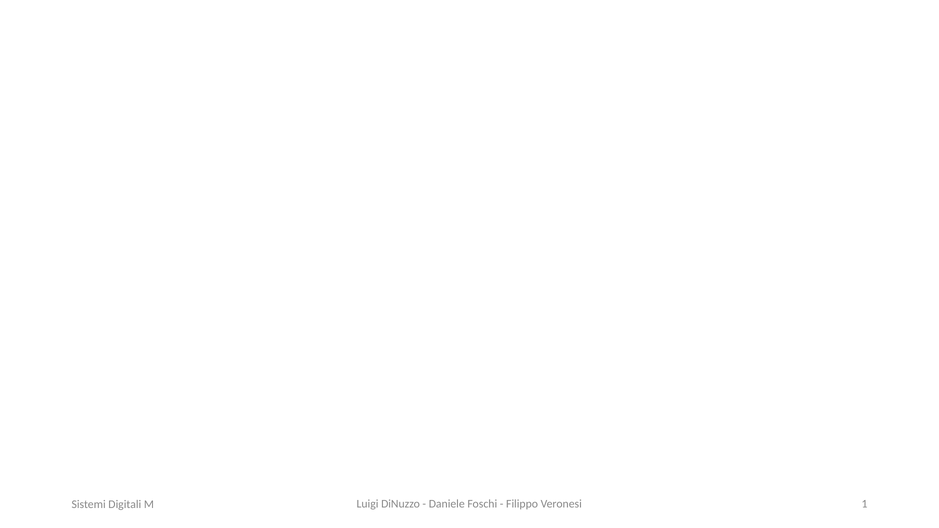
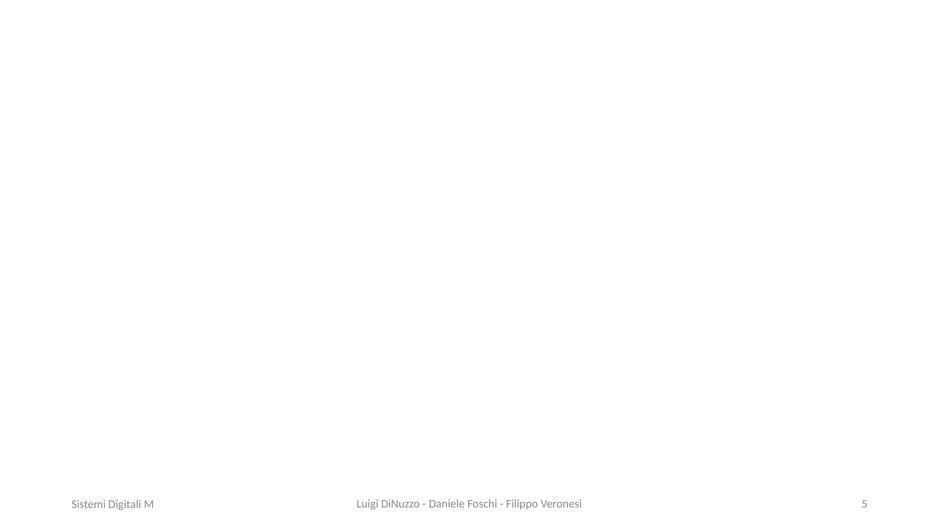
1: 1 -> 5 (864, 504)
